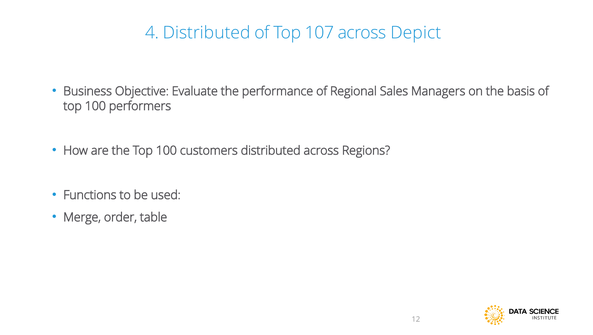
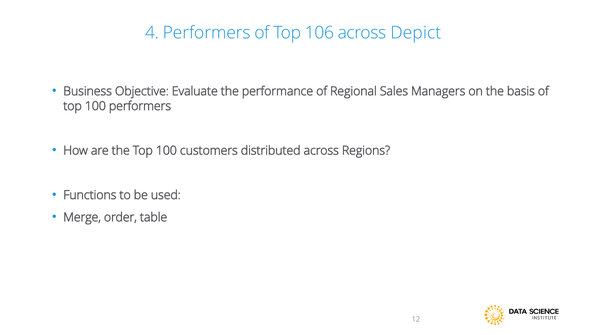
4 Distributed: Distributed -> Performers (207, 33)
107: 107 -> 106 (320, 33)
